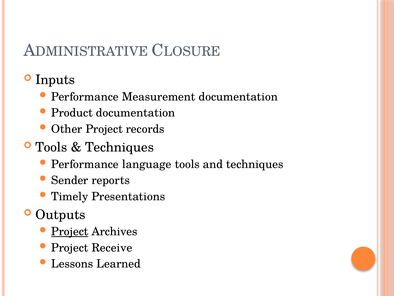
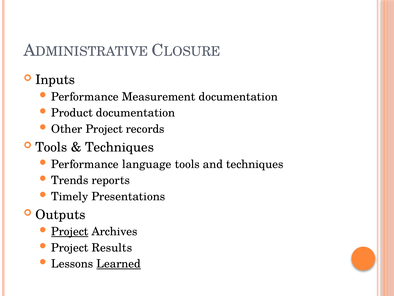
Sender: Sender -> Trends (70, 180)
Receive: Receive -> Results (112, 247)
Learned underline: none -> present (119, 263)
